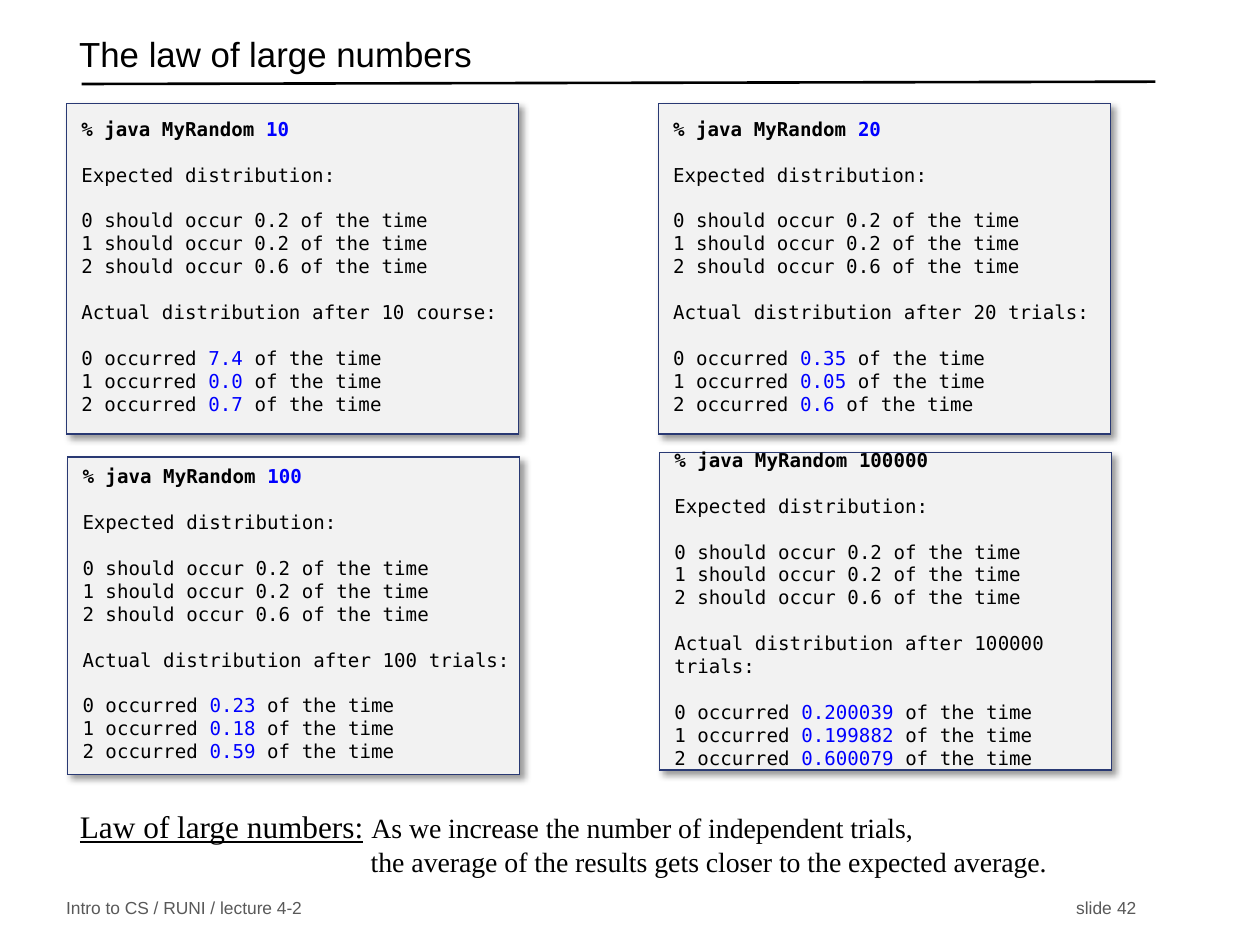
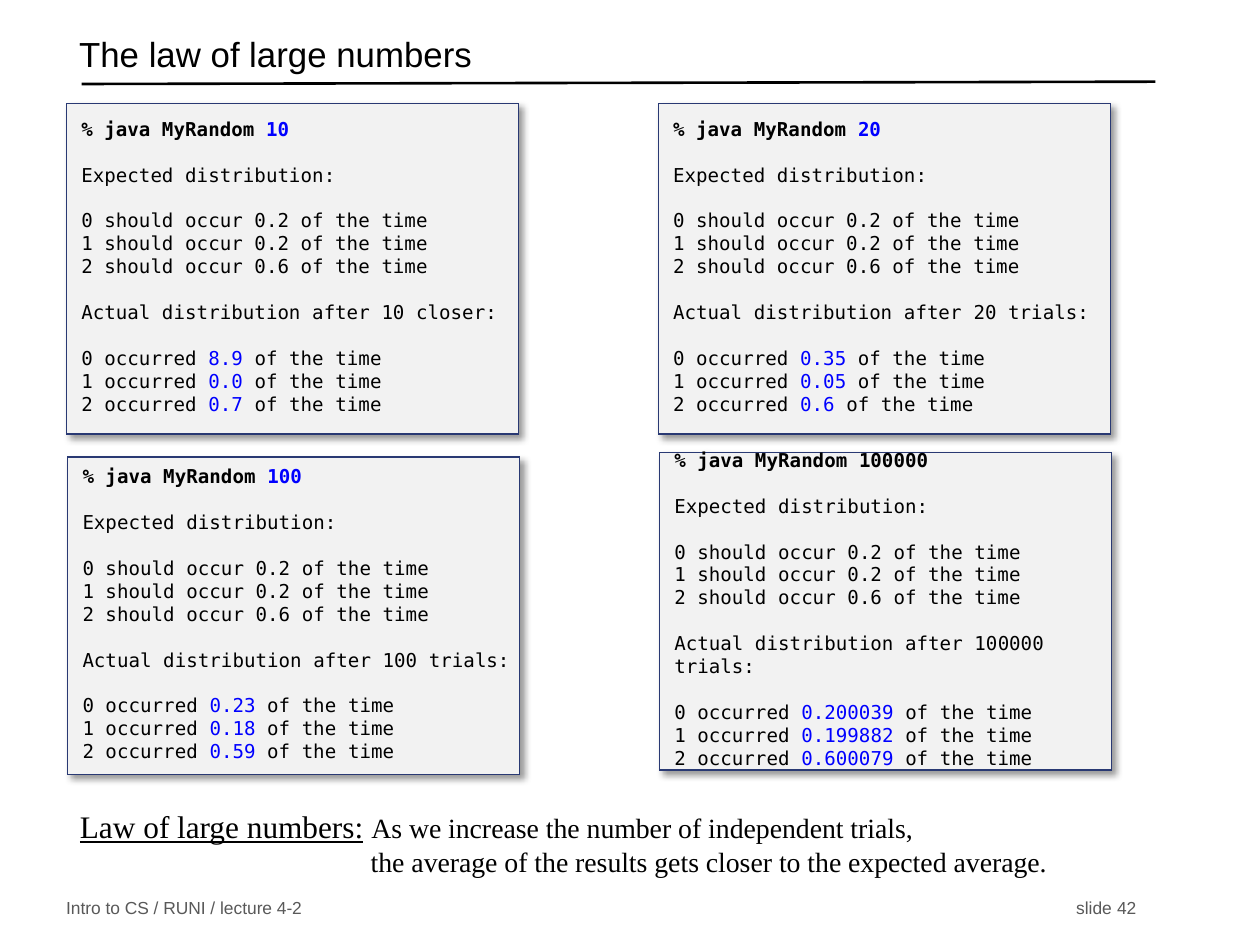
10 course: course -> closer (456, 314)
7.4: 7.4 -> 8.9 (226, 359)
